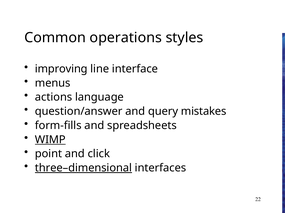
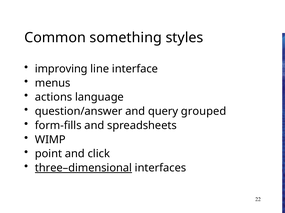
operations: operations -> something (126, 38)
mistakes: mistakes -> grouped (204, 112)
WIMP underline: present -> none (50, 140)
